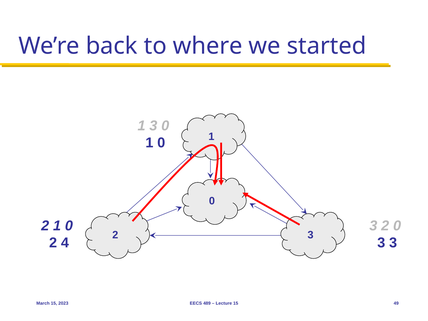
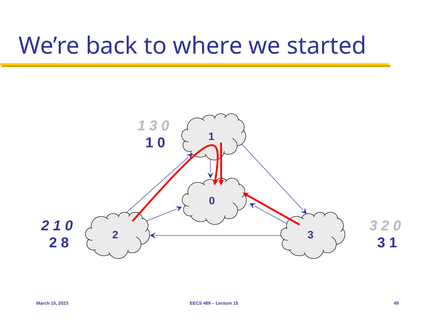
4: 4 -> 8 (65, 243)
3 3: 3 -> 1 (393, 243)
